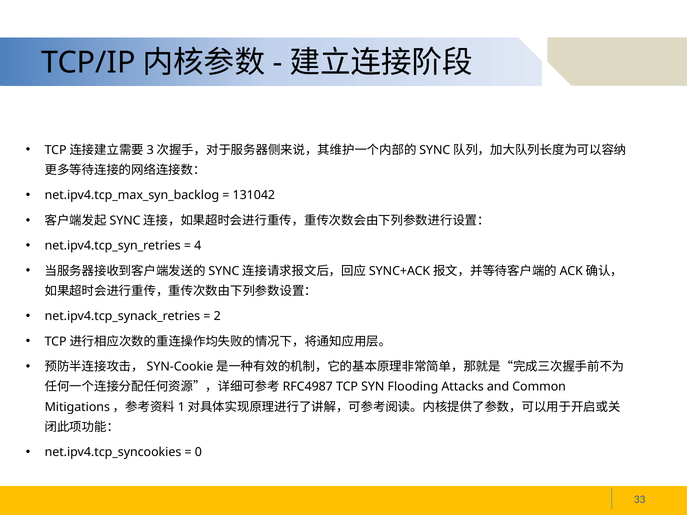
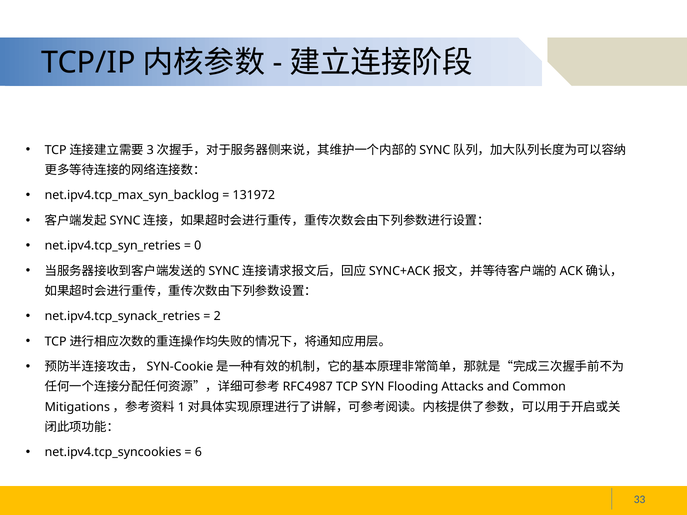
131042: 131042 -> 131972 (254, 195)
4: 4 -> 0 (198, 246)
0: 0 -> 6 (198, 452)
